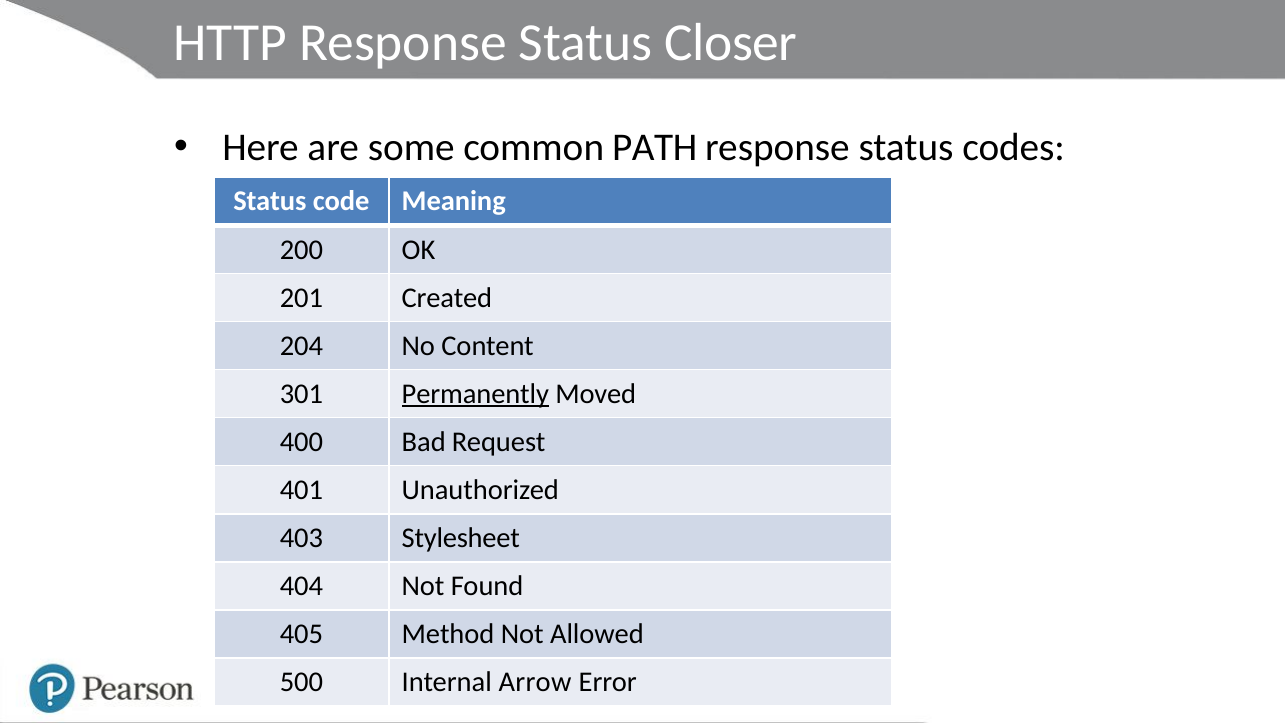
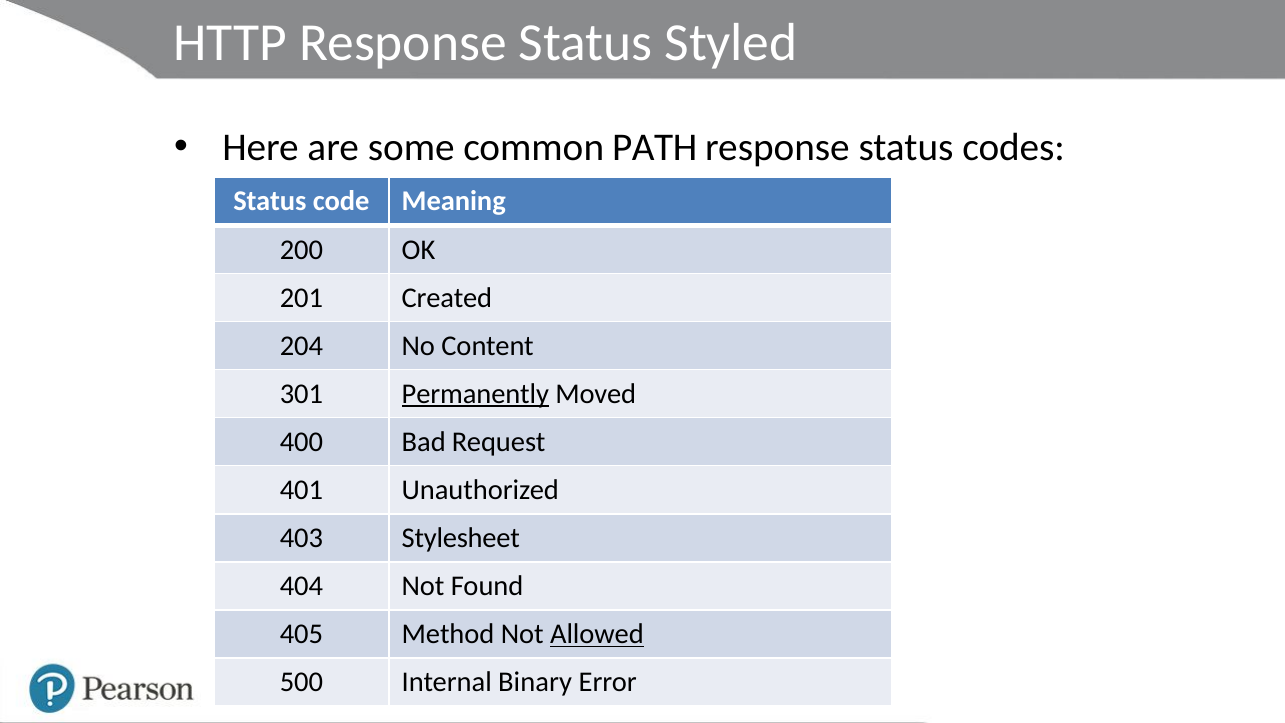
Closer: Closer -> Styled (731, 43)
Allowed underline: none -> present (597, 634)
Arrow: Arrow -> Binary (535, 682)
